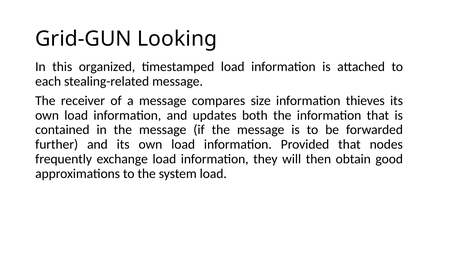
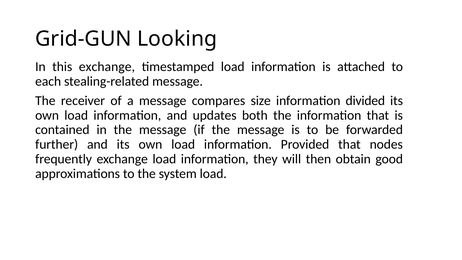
this organized: organized -> exchange (107, 67)
thieves: thieves -> divided (365, 101)
